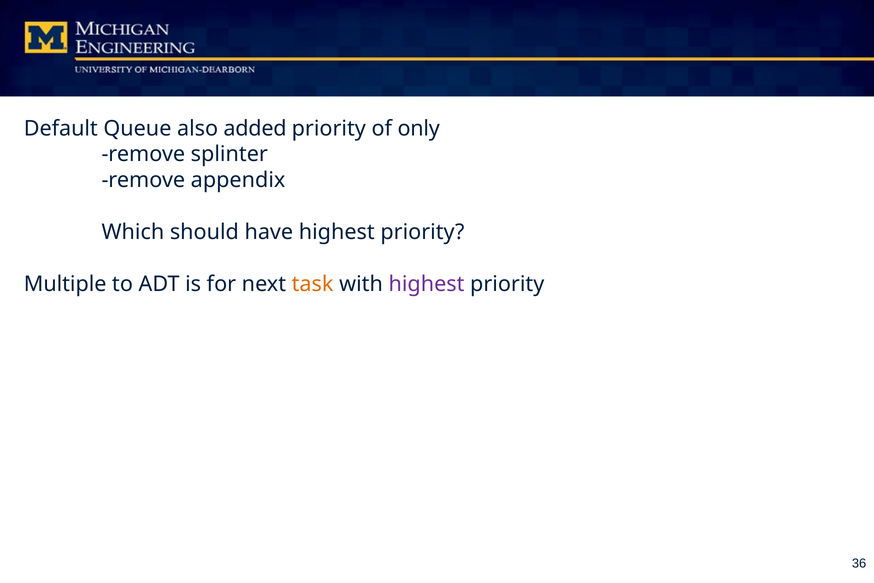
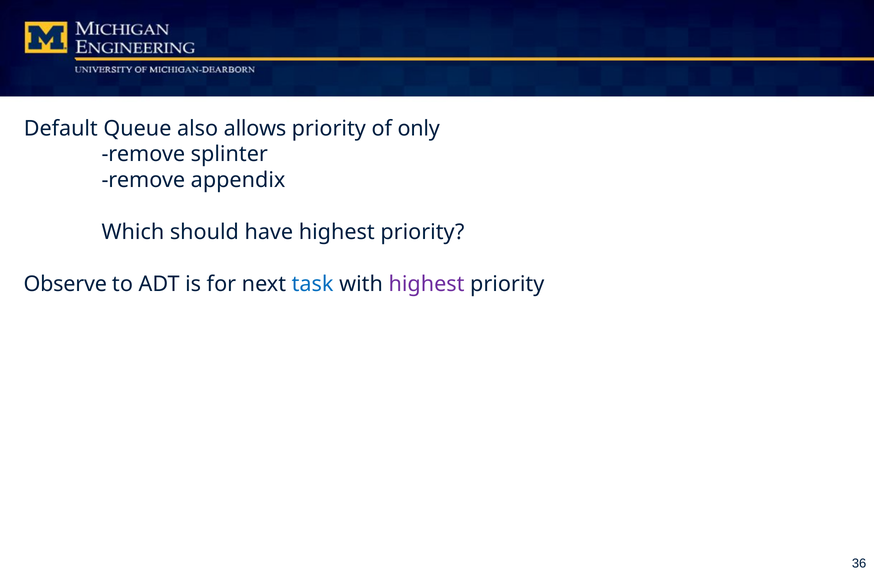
added: added -> allows (255, 128)
Multiple: Multiple -> Observe (65, 284)
task colour: orange -> blue (313, 284)
